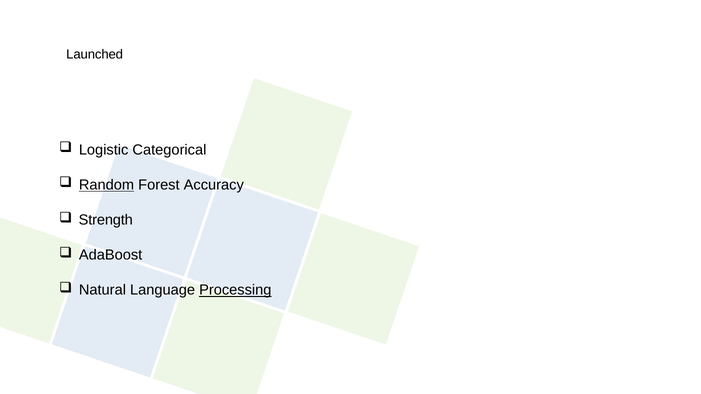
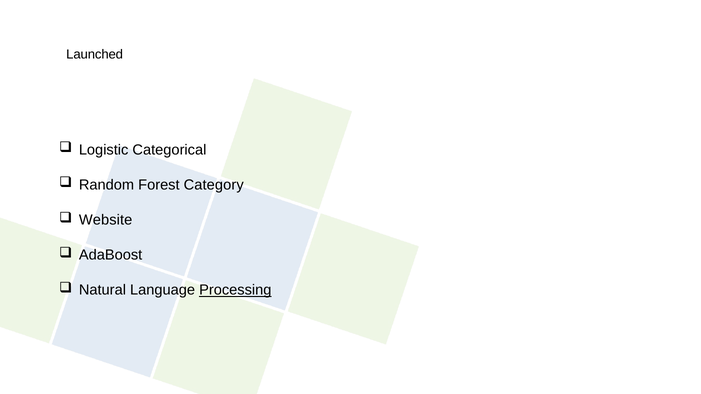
Random underline: present -> none (107, 185)
Accuracy: Accuracy -> Category (214, 185)
Strength: Strength -> Website (106, 220)
